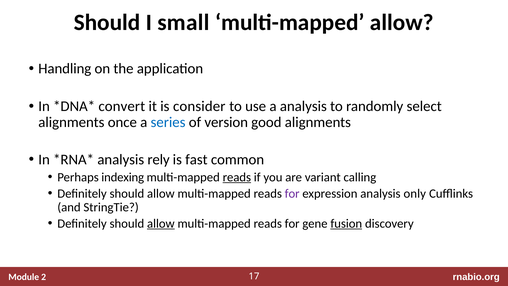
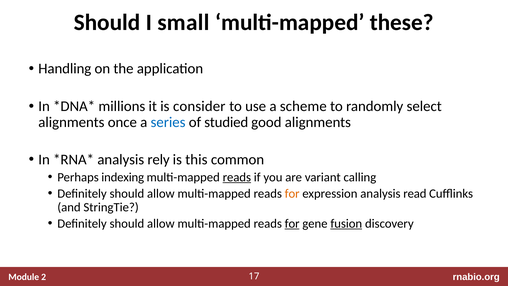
multi-mapped allow: allow -> these (402, 23)
convert: convert -> millions (122, 106)
a analysis: analysis -> scheme (303, 106)
version: version -> studied (226, 122)
fast: fast -> this (196, 159)
for colour: purple -> orange (292, 193)
only: only -> read (415, 193)
allow underline: present -> none (161, 223)
for underline: none -> present (292, 223)
